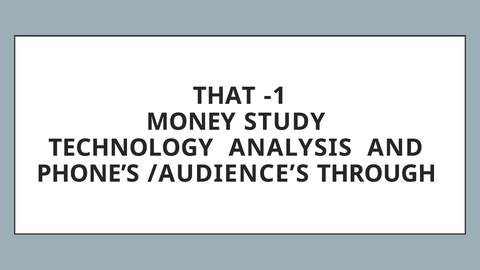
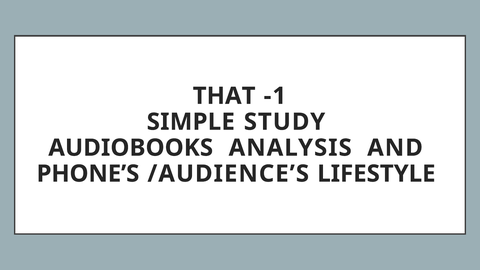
MONEY: MONEY -> SIMPLE (191, 122)
TECHNOLOGY: TECHNOLOGY -> AUDIOBOOKS (131, 148)
THROUGH: THROUGH -> LIFESTYLE (376, 174)
